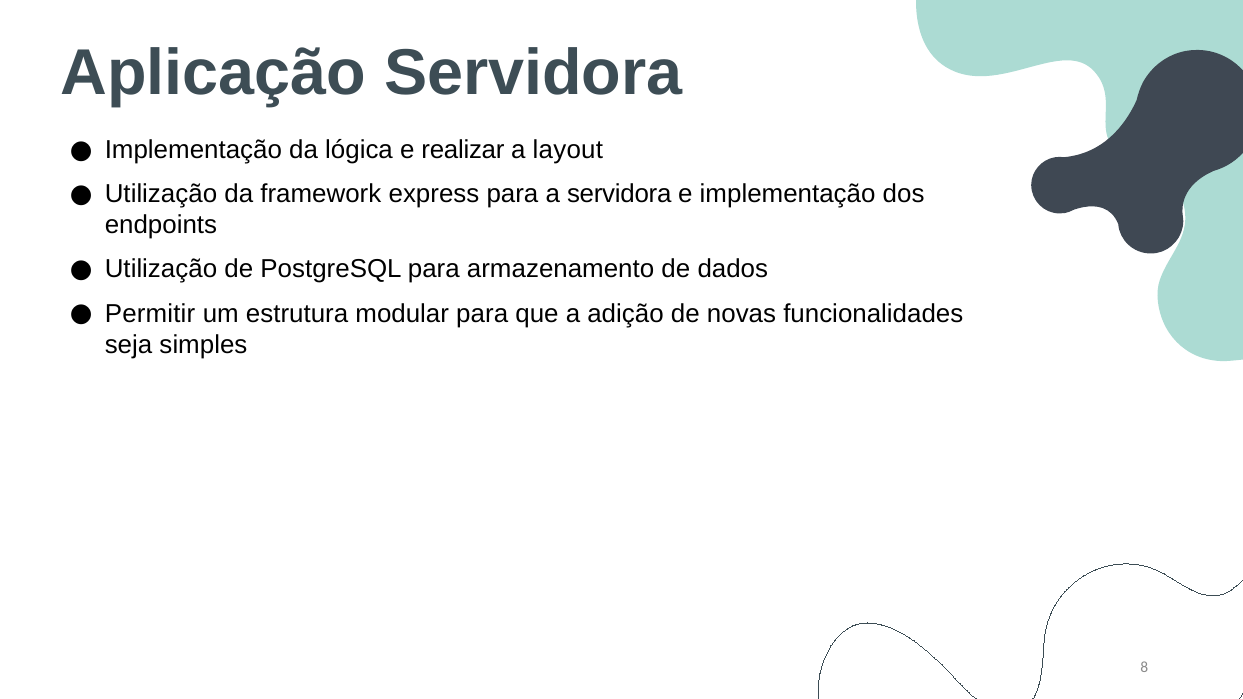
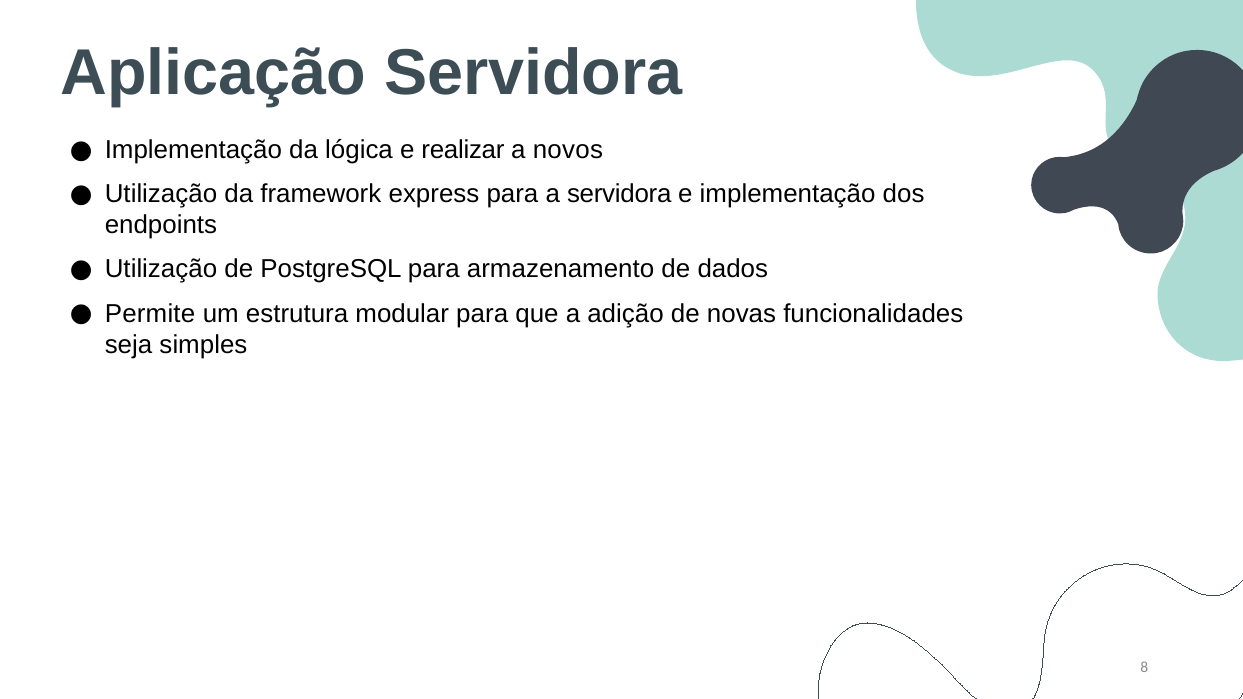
layout: layout -> novos (568, 150)
Permitir: Permitir -> Permite (150, 314)
